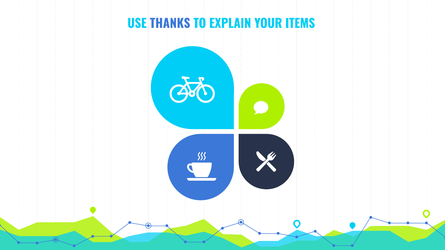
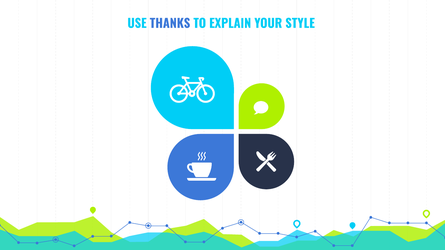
ITEMS: ITEMS -> STYLE (300, 24)
